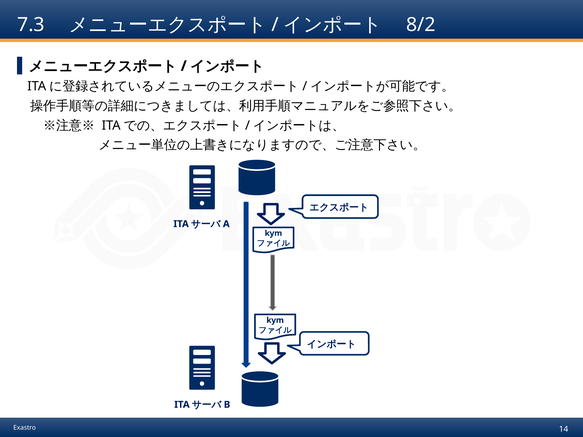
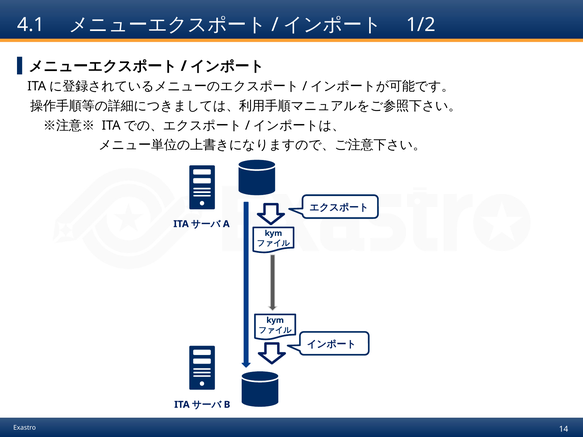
7.3: 7.3 -> 4.1 (31, 25)
8/2: 8/2 -> 1/2 (421, 25)
